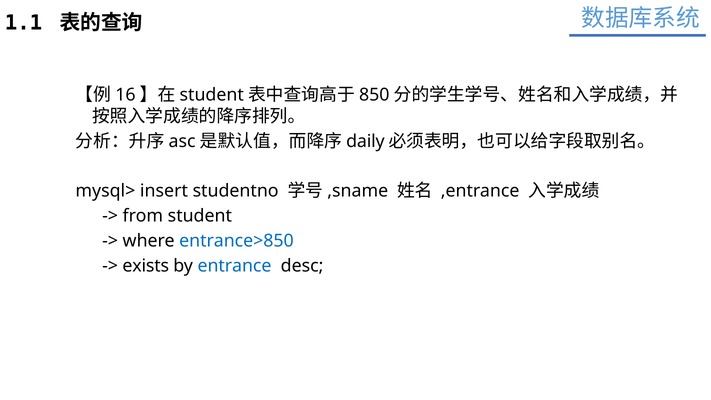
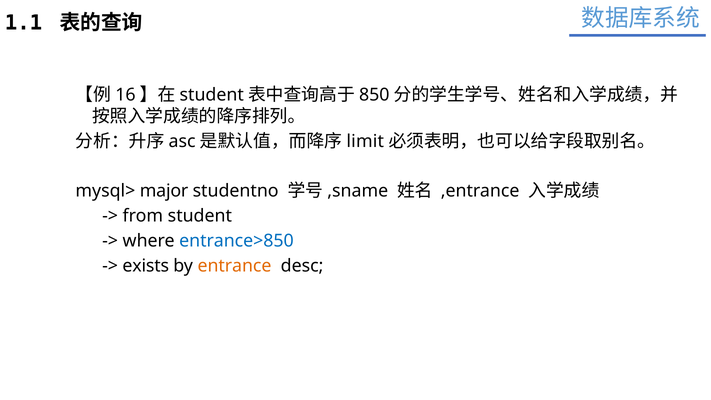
daily: daily -> limit (365, 141)
insert: insert -> major (164, 191)
entrance colour: blue -> orange (235, 266)
